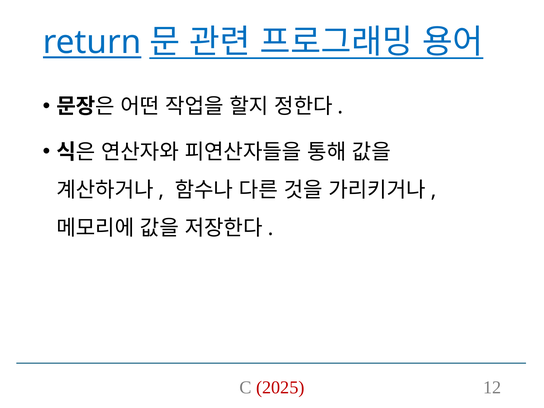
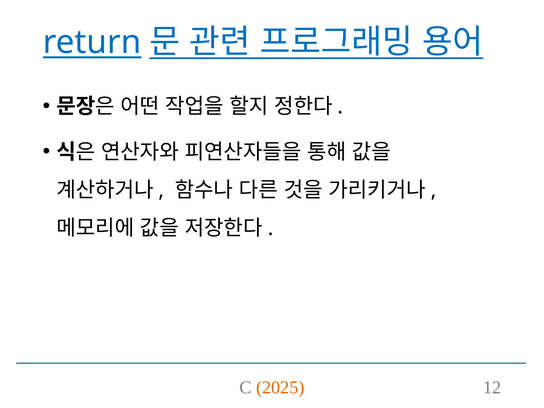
2025 colour: red -> orange (280, 388)
